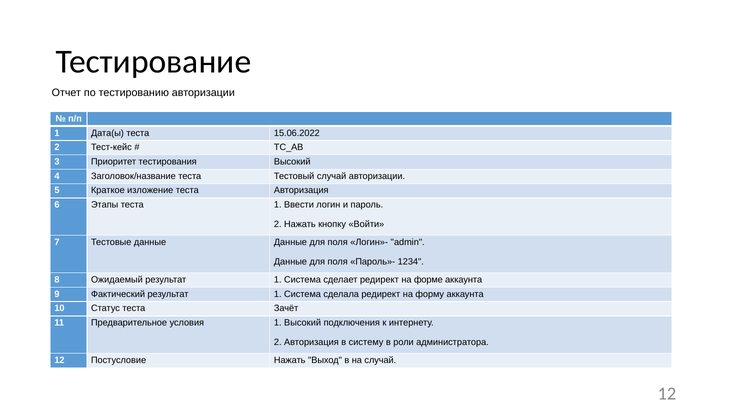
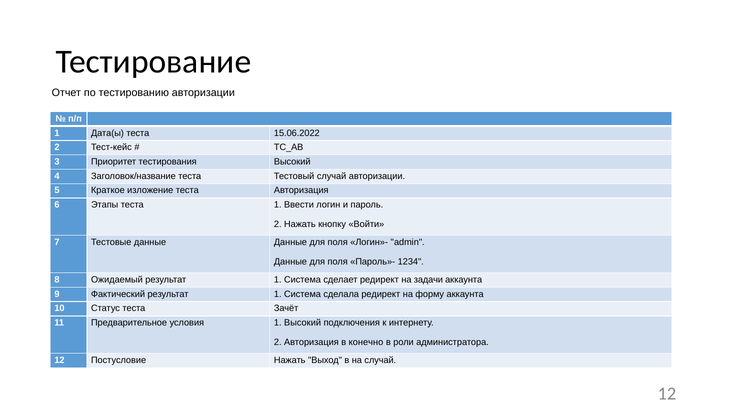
форме: форме -> задачи (428, 280)
систему: систему -> конечно (366, 342)
